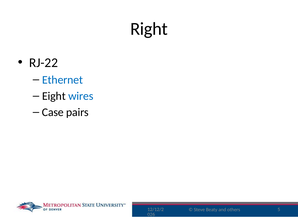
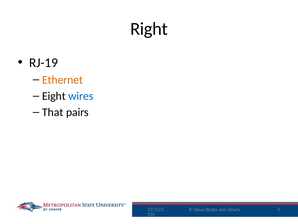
RJ-22: RJ-22 -> RJ-19 (43, 63)
Ethernet colour: blue -> orange (63, 80)
Case: Case -> That (53, 112)
